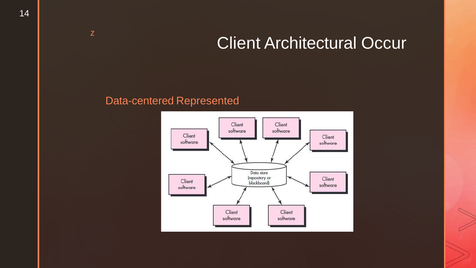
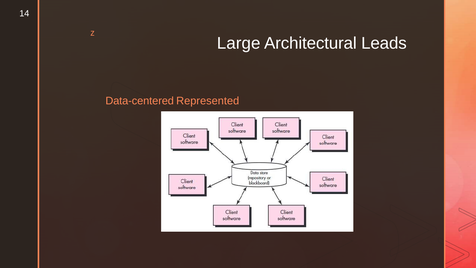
Client: Client -> Large (239, 43)
Occur: Occur -> Leads (384, 43)
